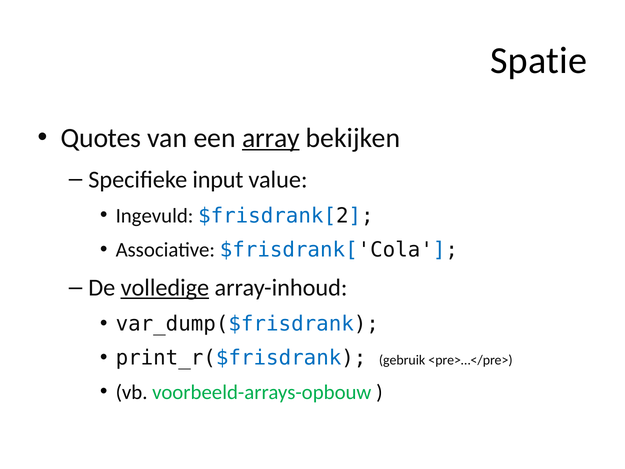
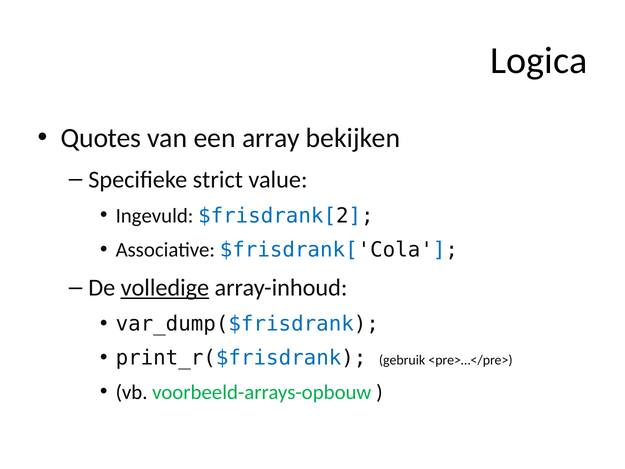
Spatie: Spatie -> Logica (539, 61)
array underline: present -> none (271, 138)
input: input -> strict (218, 180)
